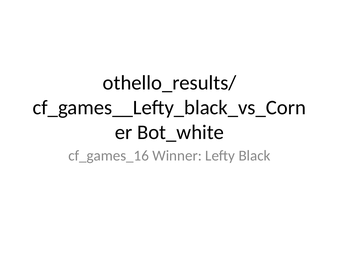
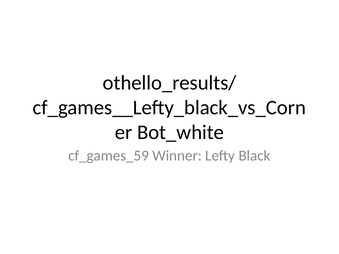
cf_games_16: cf_games_16 -> cf_games_59 (109, 156)
